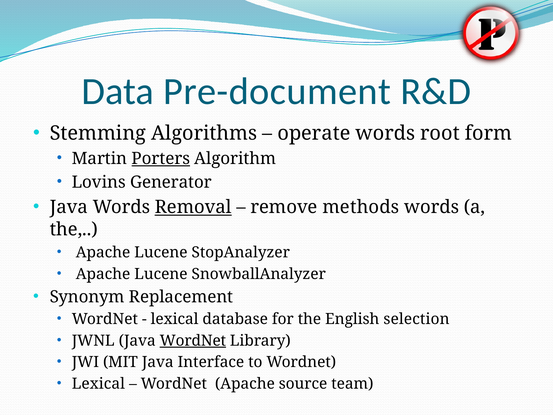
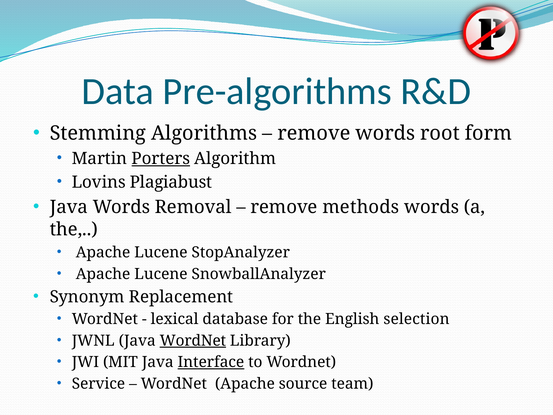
Pre-document: Pre-document -> Pre-algorithms (277, 91)
operate: operate -> remove (314, 133)
Generator: Generator -> Plagiabust (171, 182)
Removal underline: present -> none (193, 207)
Interface underline: none -> present (211, 362)
Lexical: Lexical -> Service (98, 383)
